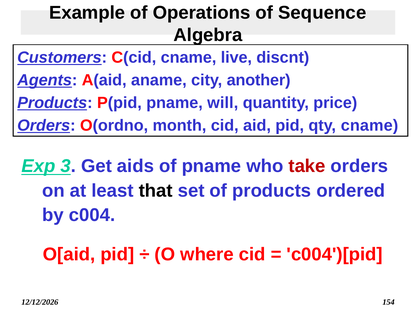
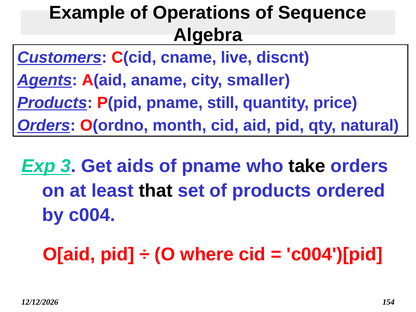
another: another -> smaller (258, 80)
will: will -> still (223, 103)
qty cname: cname -> natural (370, 126)
take colour: red -> black (307, 166)
